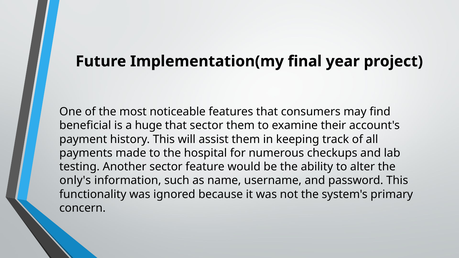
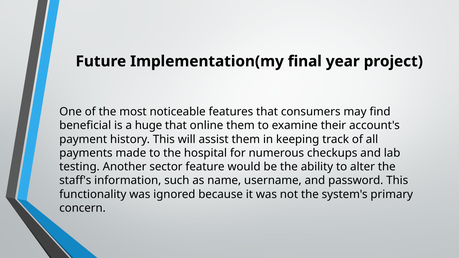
that sector: sector -> online (207, 126)
only's: only's -> staff's (75, 181)
